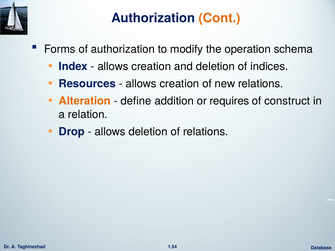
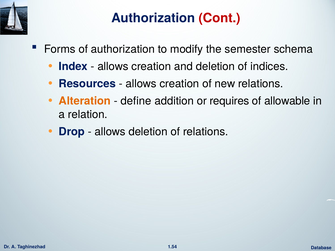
Cont colour: orange -> red (220, 18)
operation: operation -> semester (248, 49)
construct: construct -> allowable (287, 101)
